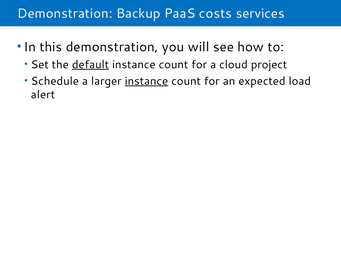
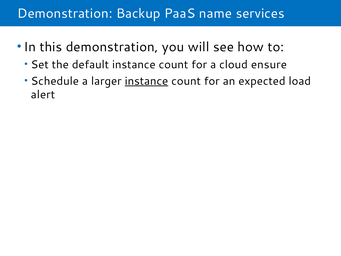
costs: costs -> name (215, 13)
default underline: present -> none (90, 64)
project: project -> ensure (269, 64)
